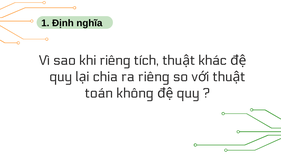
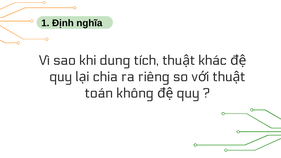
khi riêng: riêng -> dung (115, 61)
